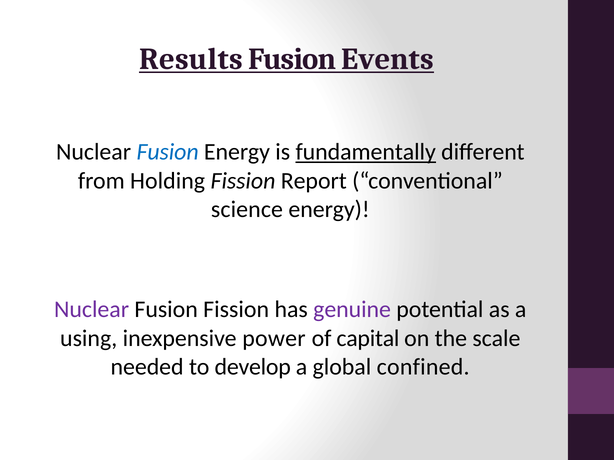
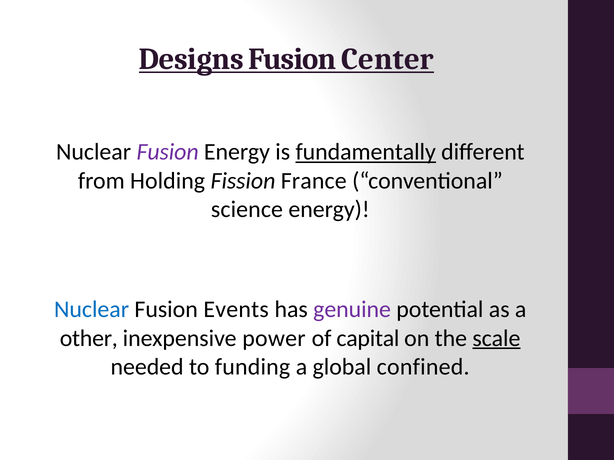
Results: Results -> Designs (191, 59)
Events: Events -> Center (388, 59)
Fusion colour: blue -> purple (168, 152)
Report: Report -> France (314, 181)
Nuclear colour: purple -> blue (92, 310)
Fusion Fission: Fission -> Events (236, 310)
using: using -> other (89, 339)
scale underline: none -> present (496, 339)
develop: develop -> funding (252, 367)
